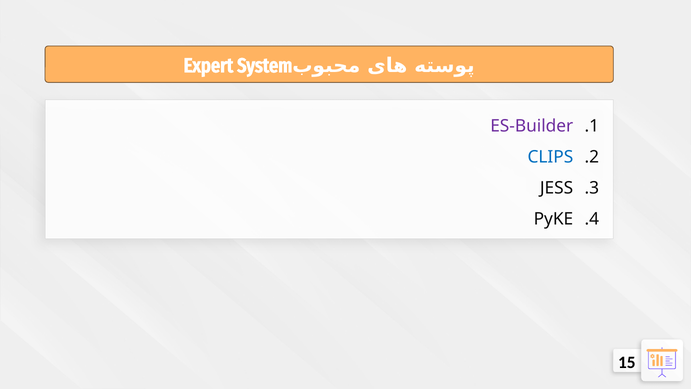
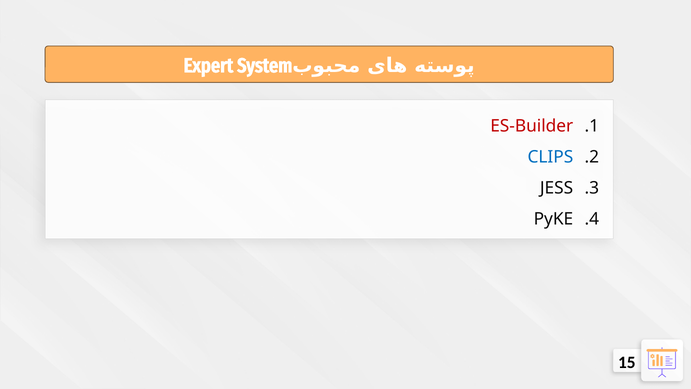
ES-Builder colour: purple -> red (532, 126)
